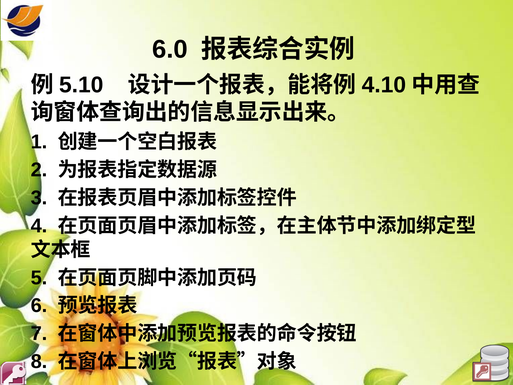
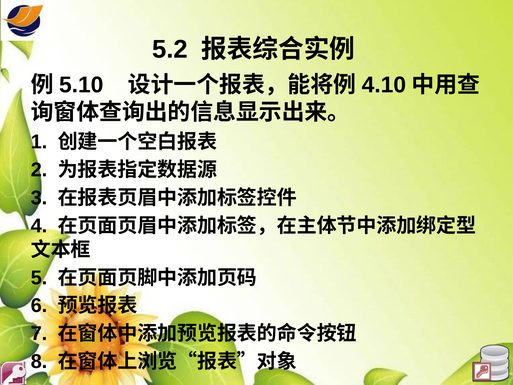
6.0: 6.0 -> 5.2 (170, 49)
